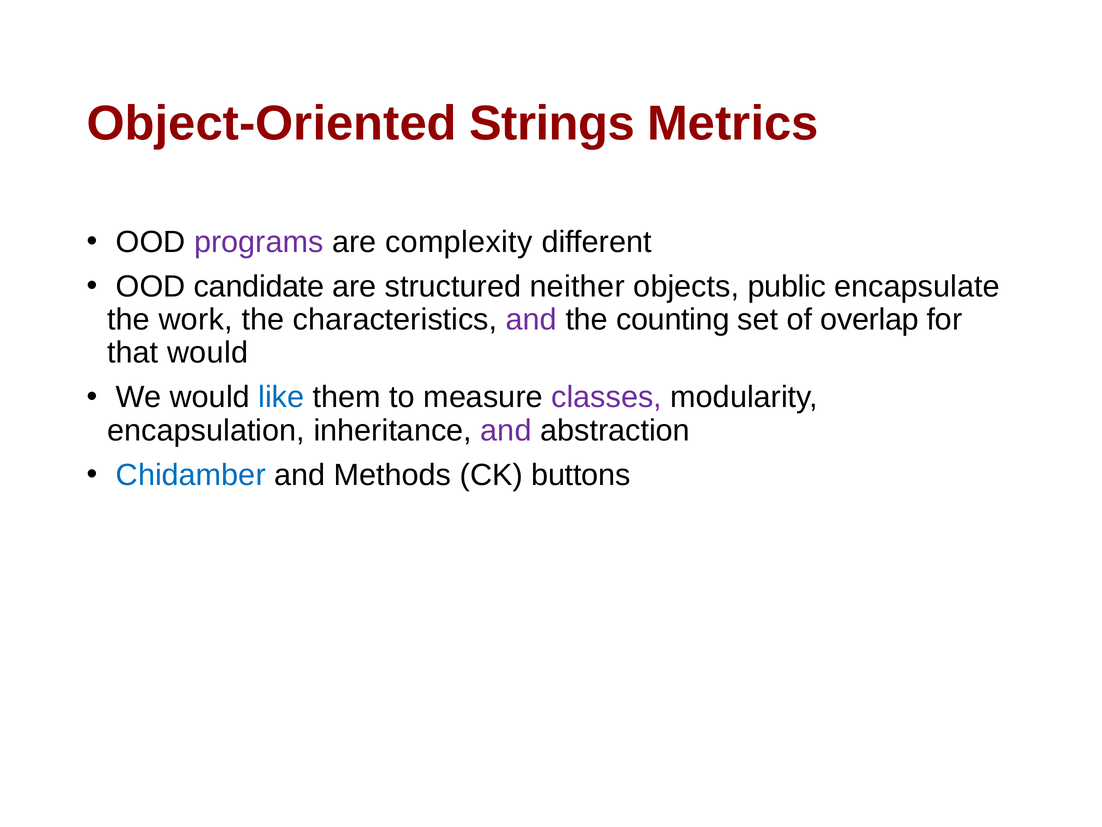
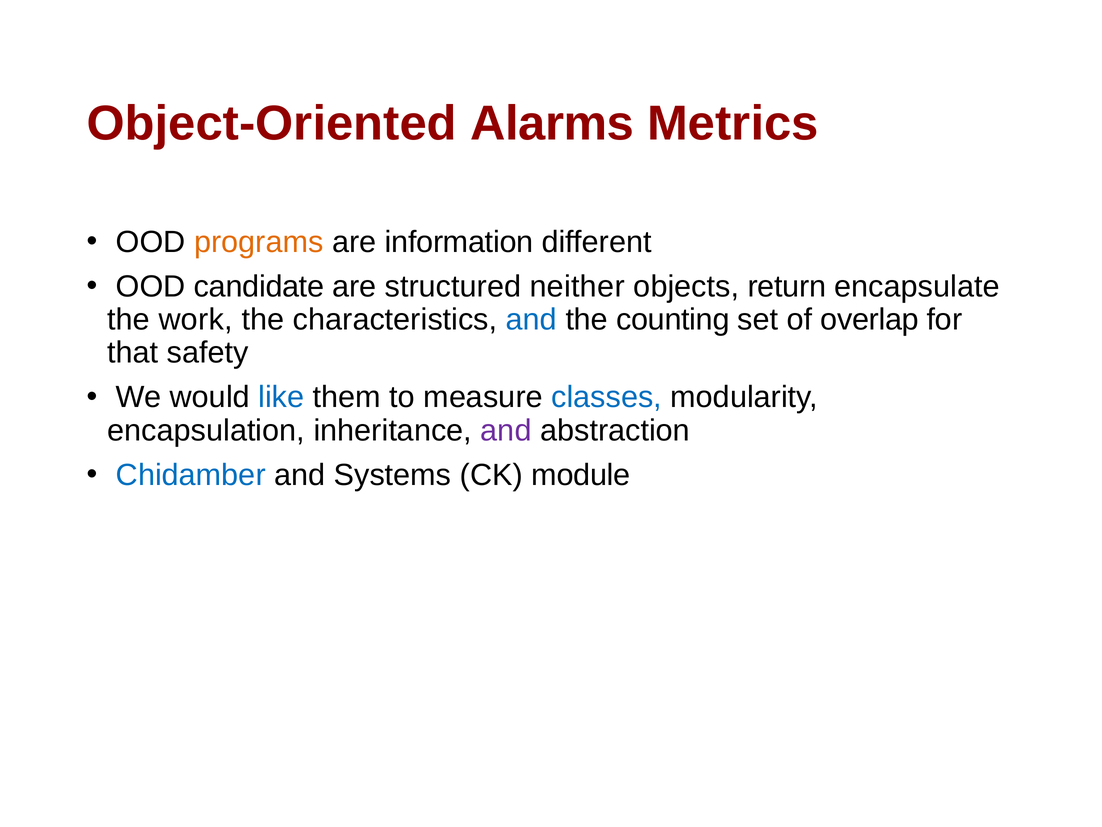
Strings: Strings -> Alarms (552, 124)
programs colour: purple -> orange (259, 242)
complexity: complexity -> information (459, 242)
public: public -> return (787, 286)
and colour: purple -> blue (531, 319)
that would: would -> safety (208, 353)
classes colour: purple -> blue (607, 397)
Methods: Methods -> Systems (393, 475)
buttons: buttons -> module (581, 475)
